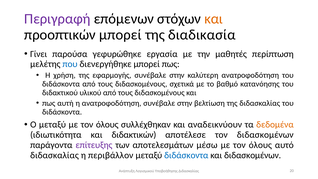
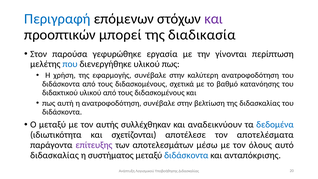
Περιγραφή colour: purple -> blue (57, 19)
και colour: orange -> purple (214, 19)
Γίνει: Γίνει -> Στον (39, 54)
μαθητές: μαθητές -> γίνονται (231, 54)
διενεργήθηκε μπορεί: μπορεί -> υλικού (147, 64)
όλους: όλους -> αυτής (107, 125)
δεδομένα colour: orange -> blue (275, 125)
διδακτικών: διδακτικών -> σχετίζονται (134, 135)
τον διδασκομένων: διδασκομένων -> αποτελέσματα (265, 135)
περιβάλλον: περιβάλλον -> συστήματος (111, 155)
και διδασκομένων: διδασκομένων -> ανταπόκρισης (253, 155)
